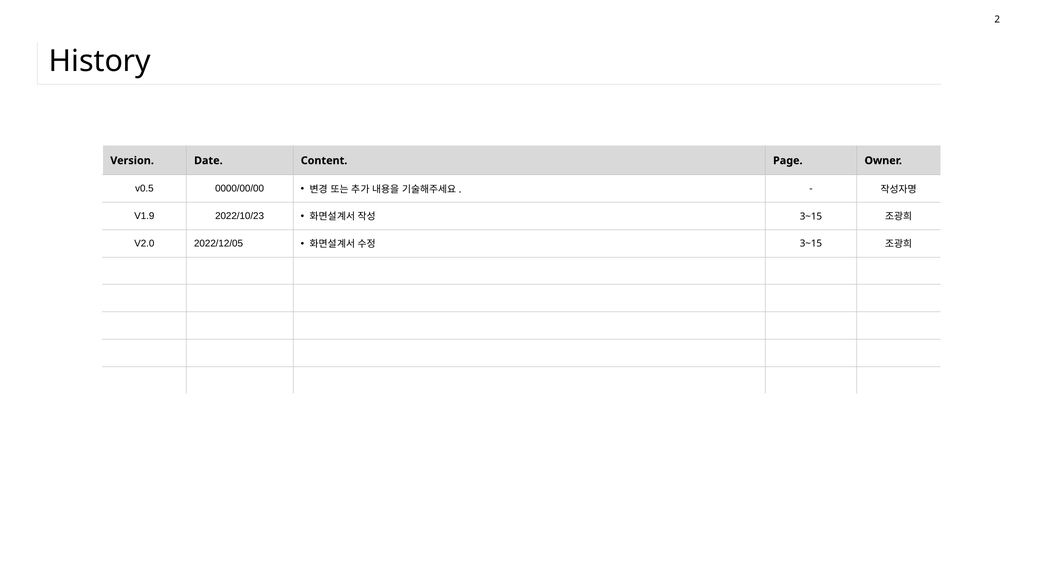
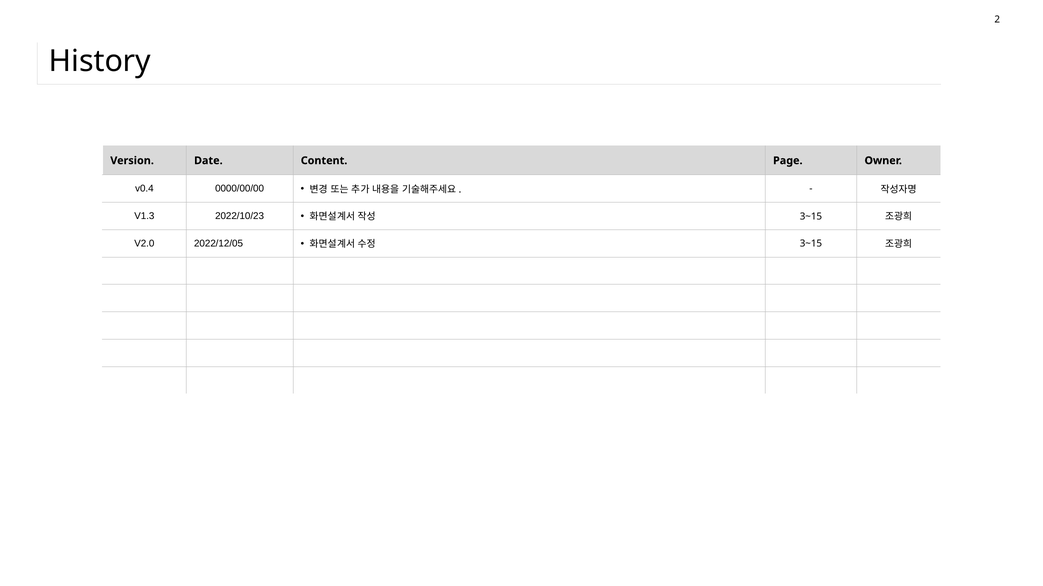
v0.5: v0.5 -> v0.4 (144, 189)
V1.9: V1.9 -> V1.3 (144, 216)
